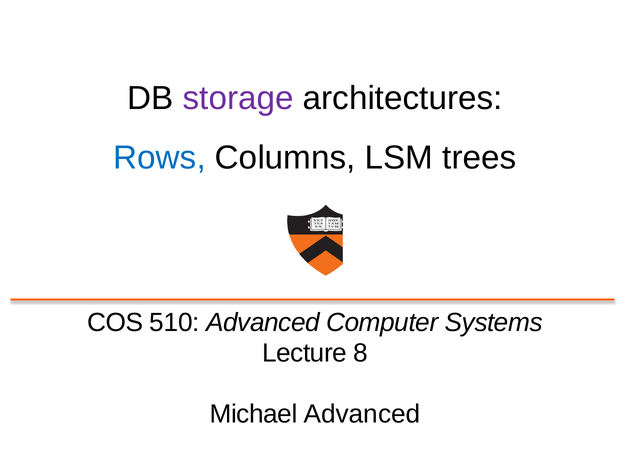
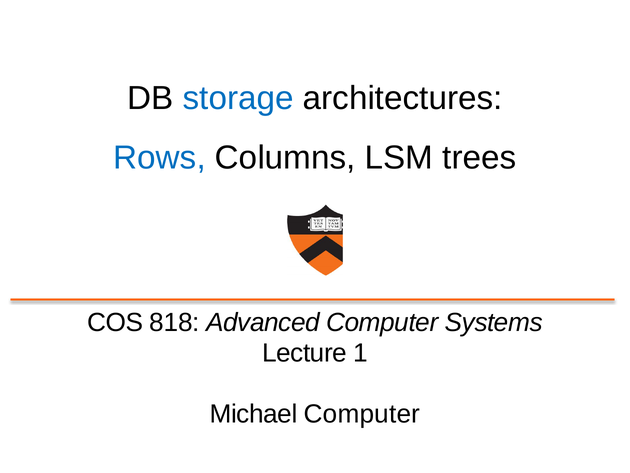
storage colour: purple -> blue (238, 98)
510: 510 -> 818 (175, 322)
8: 8 -> 1 (361, 353)
Michael Advanced: Advanced -> Computer (362, 414)
